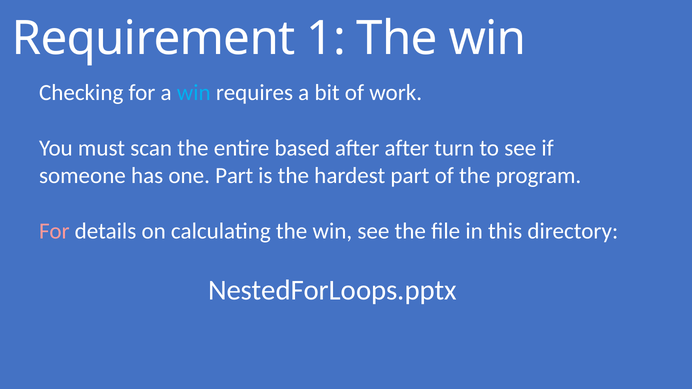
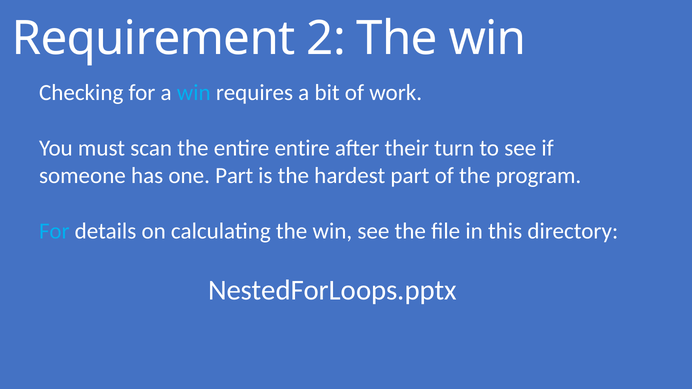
1: 1 -> 2 (326, 39)
entire based: based -> entire (302, 148)
after after: after -> their (407, 148)
For colour: pink -> light blue (54, 231)
